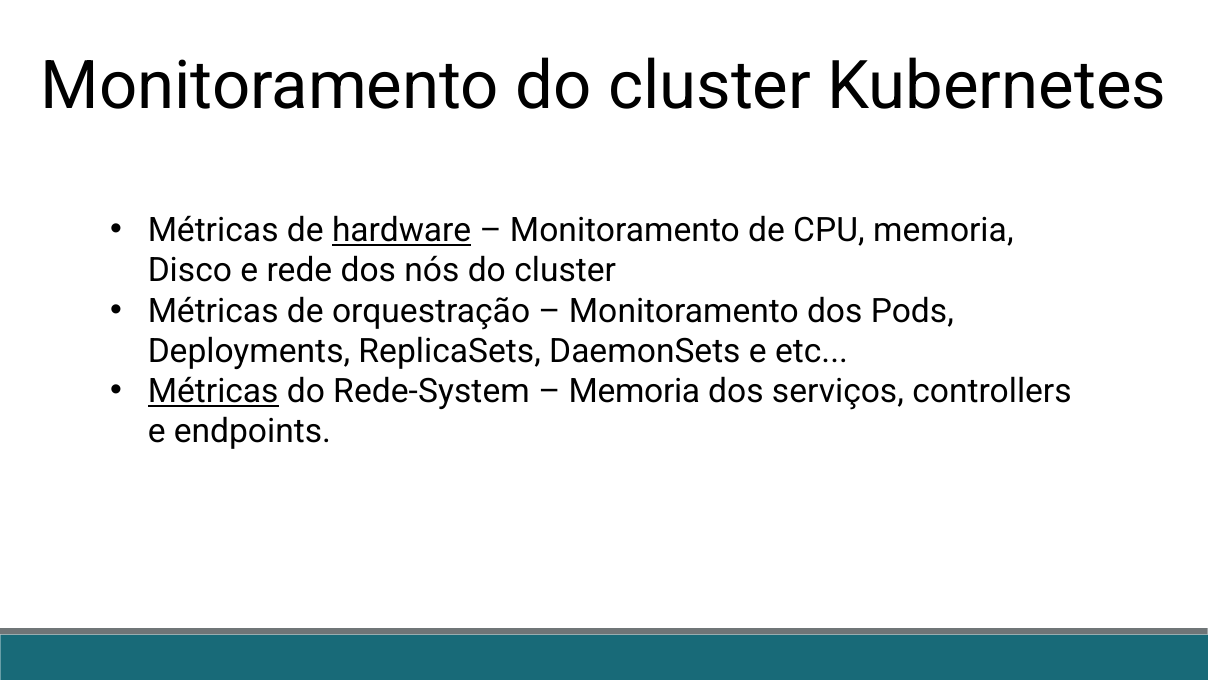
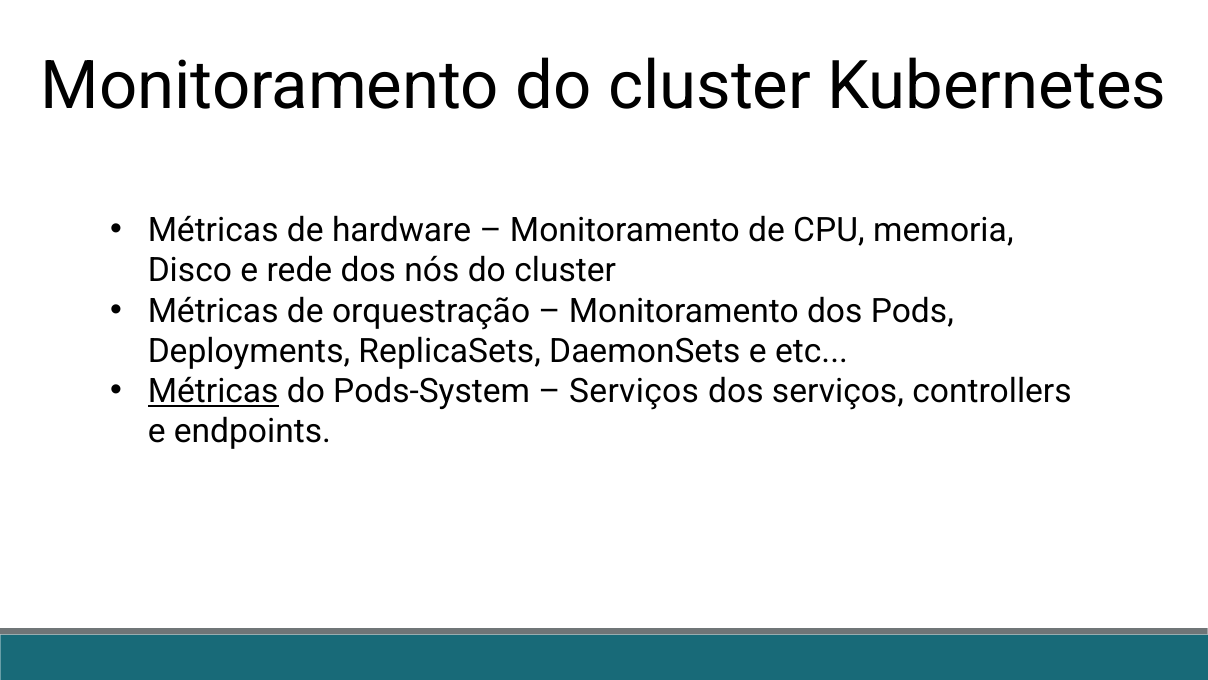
hardware underline: present -> none (402, 230)
Rede-System: Rede-System -> Pods-System (432, 391)
Memoria: Memoria -> Serviços (634, 391)
